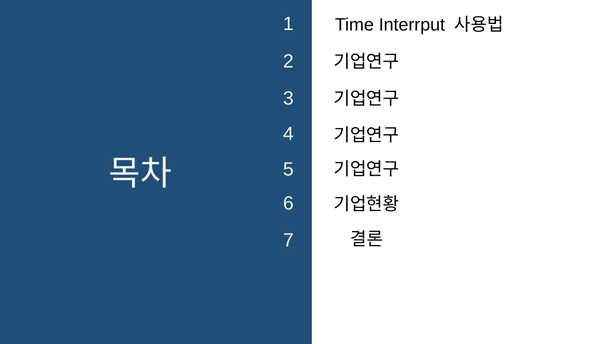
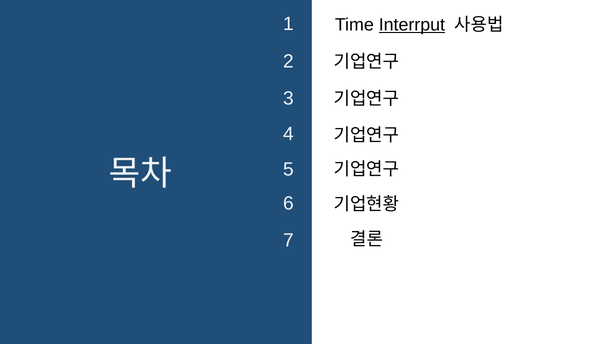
Interrput underline: none -> present (412, 25)
